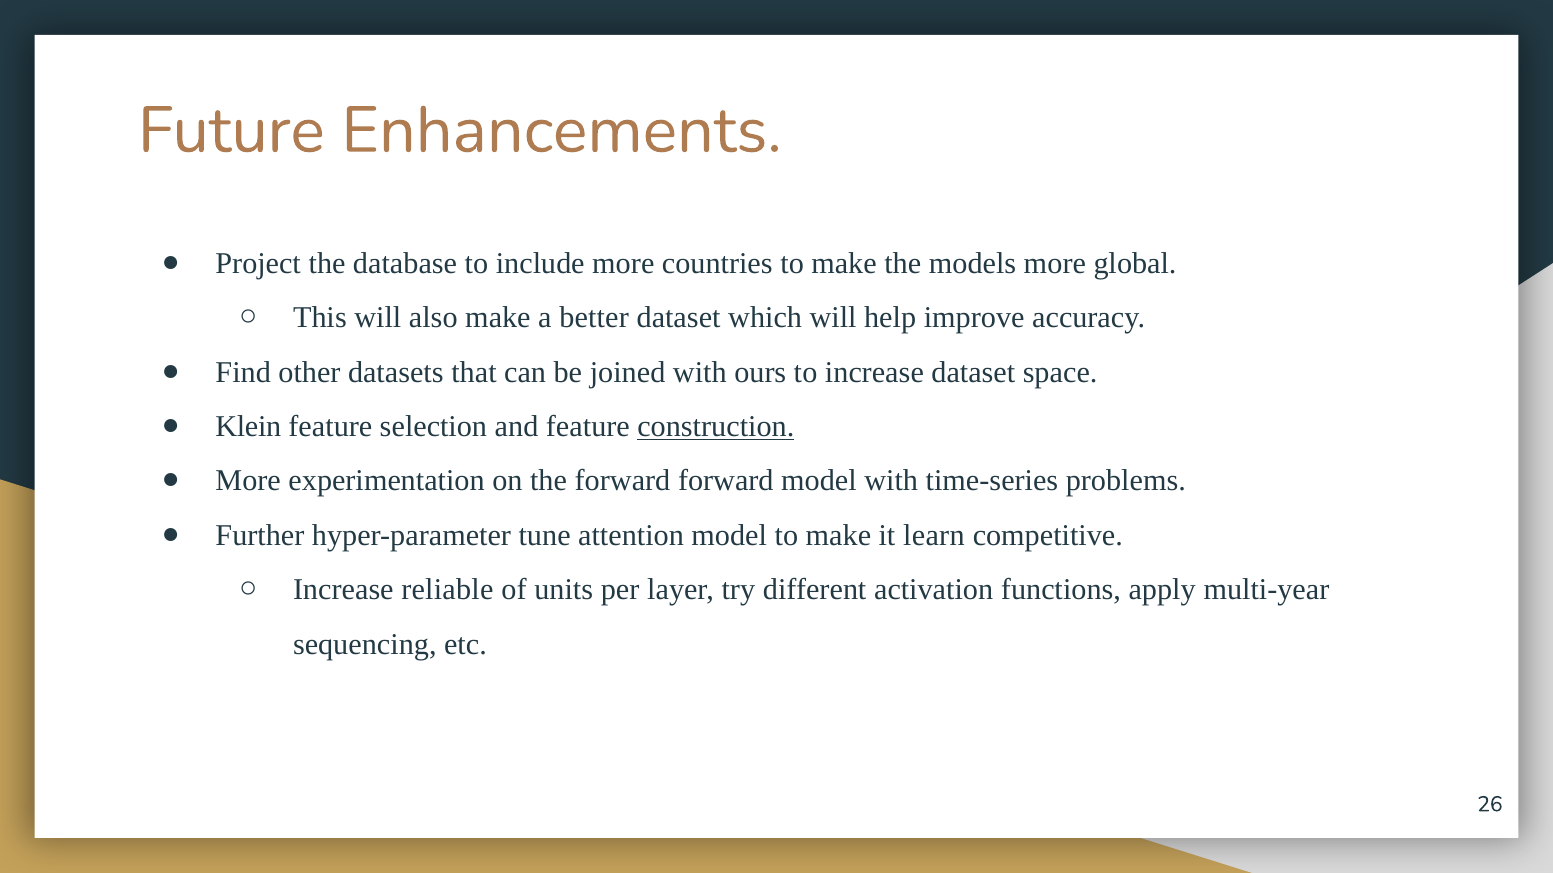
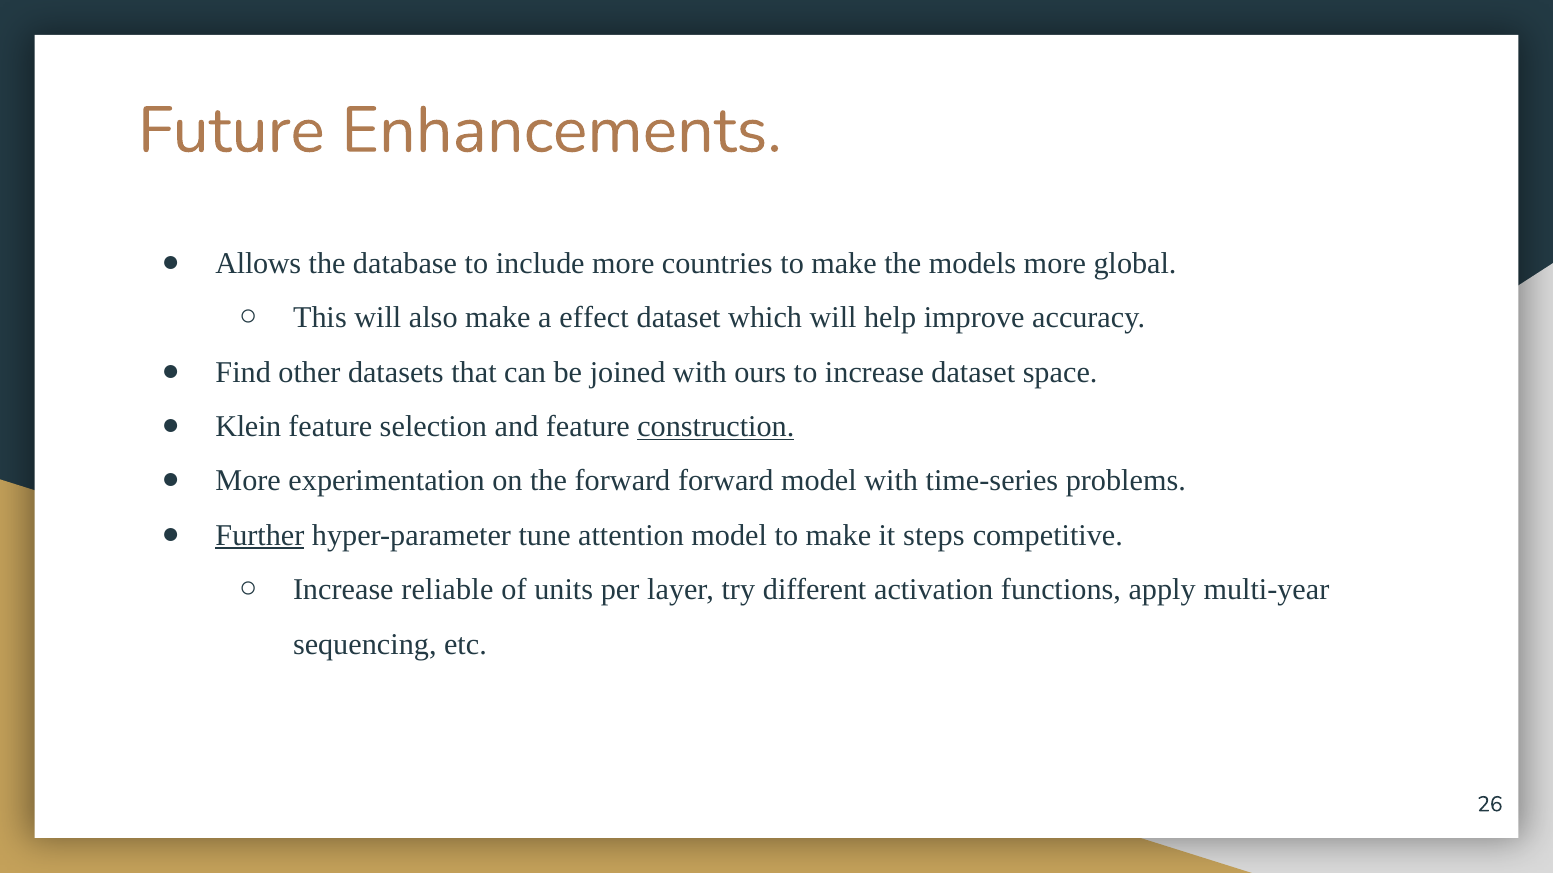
Project: Project -> Allows (258, 263)
better: better -> effect (594, 318)
Further underline: none -> present (260, 536)
learn: learn -> steps (934, 536)
